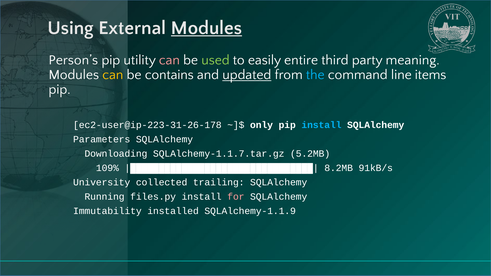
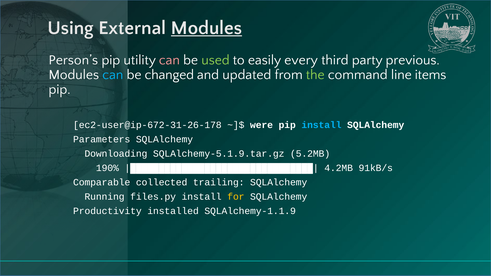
entire: entire -> every (301, 60)
meaning: meaning -> previous (413, 60)
can colour: yellow -> light blue (113, 75)
contains: contains -> changed (169, 75)
updated underline: present -> none (247, 75)
the colour: light blue -> light green (315, 75)
ec2-user@ip-223-31-26-178: ec2-user@ip-223-31-26-178 -> ec2-user@ip-672-31-26-178 (147, 125)
only: only -> were (262, 125)
SQLAlchemy-1.1.7.tar.gz: SQLAlchemy-1.1.7.tar.gz -> SQLAlchemy-5.1.9.tar.gz (219, 154)
109%: 109% -> 190% (107, 168)
8.2MB: 8.2MB -> 4.2MB (339, 168)
University: University -> Comparable (102, 183)
for colour: pink -> yellow (236, 197)
Immutability: Immutability -> Productivity (107, 211)
